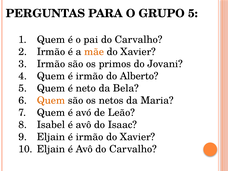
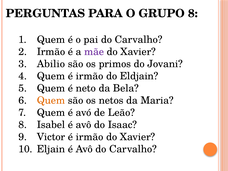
GRUPO 5: 5 -> 8 (193, 13)
mãe colour: orange -> purple (94, 52)
Irmão: Irmão -> Abilio (51, 64)
Alberto: Alberto -> Eldjain (139, 76)
Eljain: Eljain -> Victor (51, 137)
